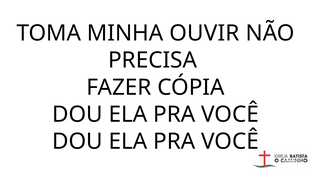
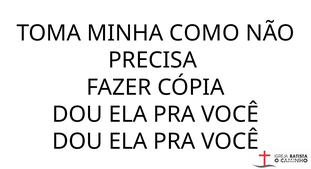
OUVIR: OUVIR -> COMO (204, 33)
